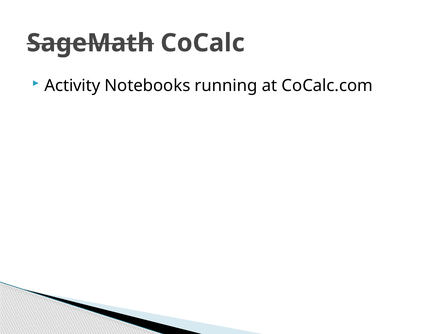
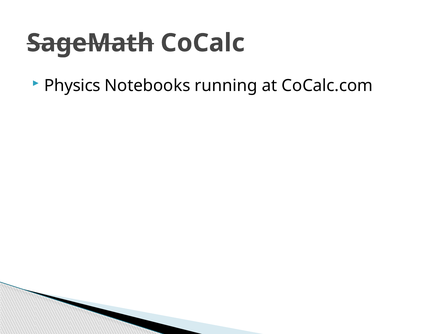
Activity: Activity -> Physics (72, 86)
